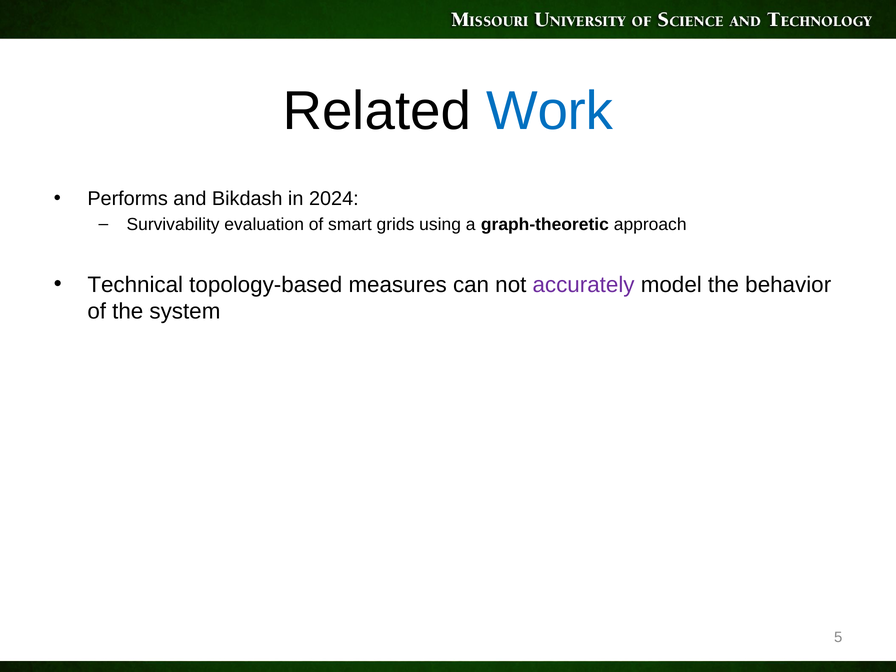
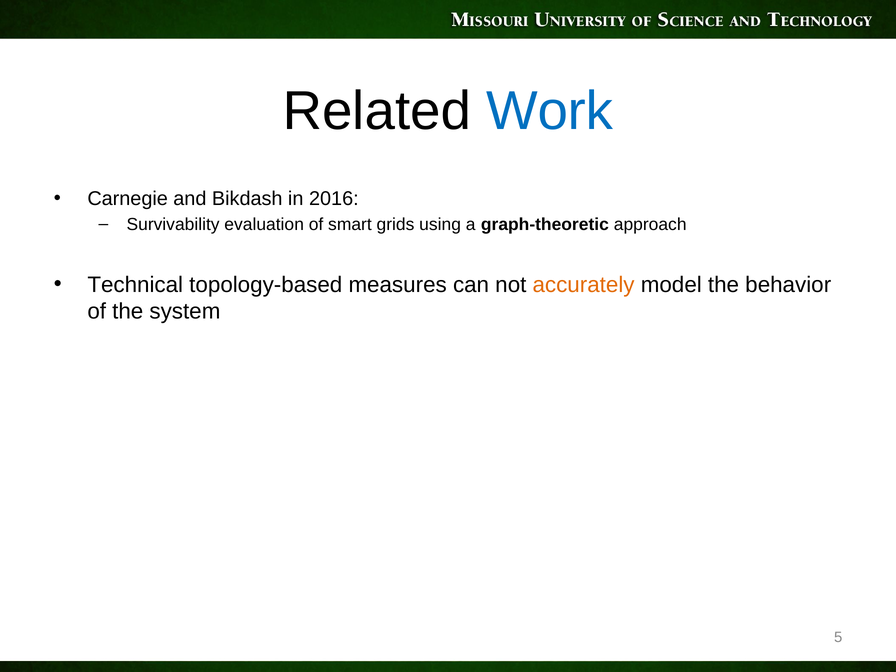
Performs: Performs -> Carnegie (128, 199)
2024: 2024 -> 2016 (334, 199)
accurately colour: purple -> orange (584, 285)
